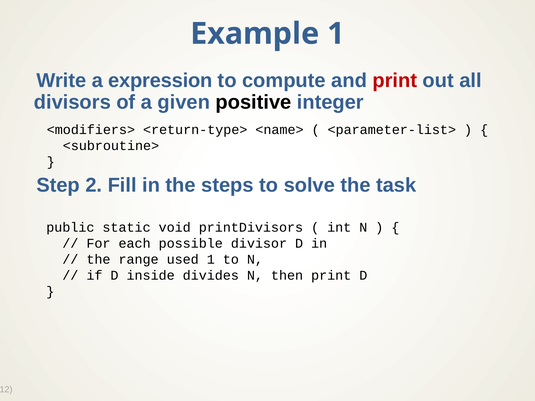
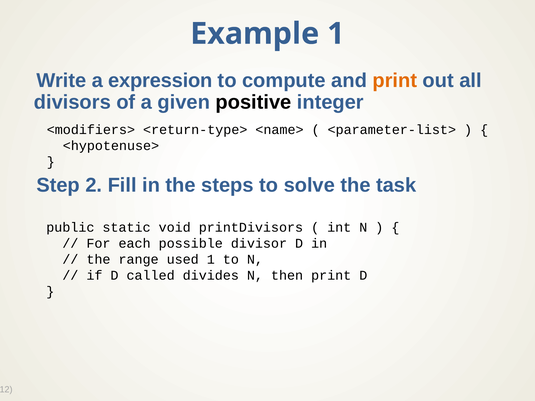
print colour: red -> orange (395, 81)
<subroutine>: <subroutine> -> <hypotenuse> (111, 146)
inside: inside -> called (151, 276)
